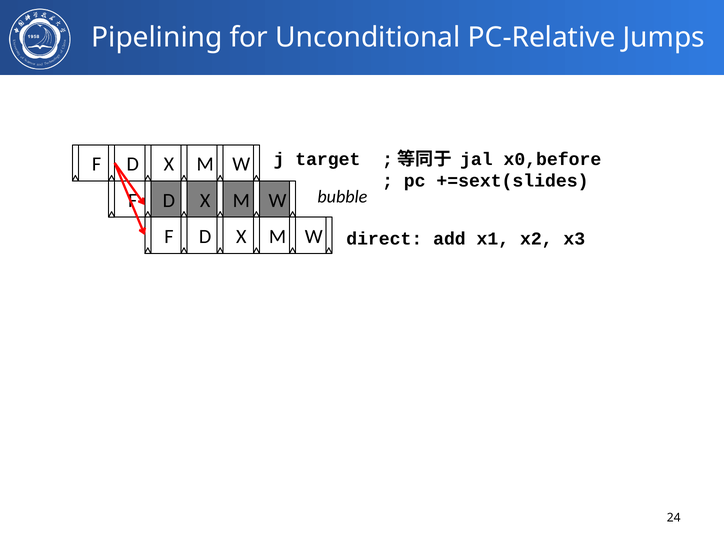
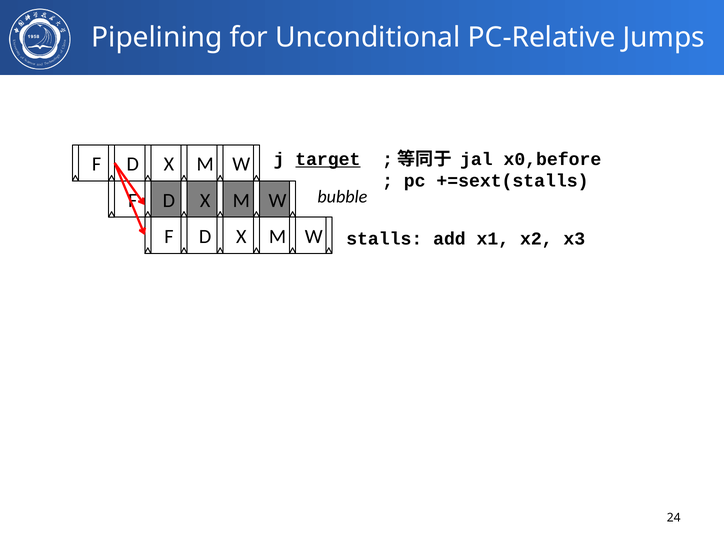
target underline: none -> present (328, 159)
+=sext(slides: +=sext(slides -> +=sext(stalls (512, 181)
direct: direct -> stalls (384, 239)
